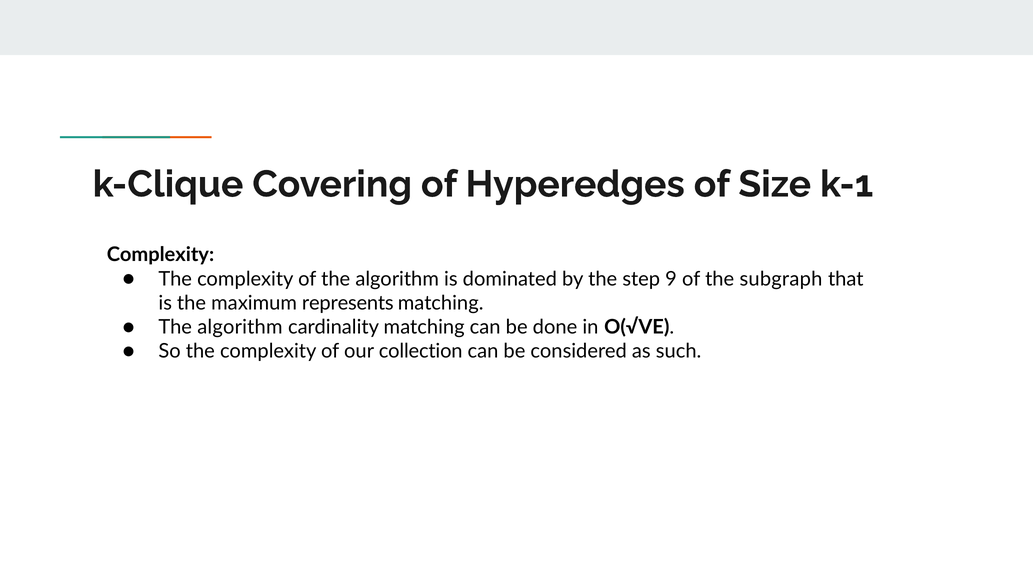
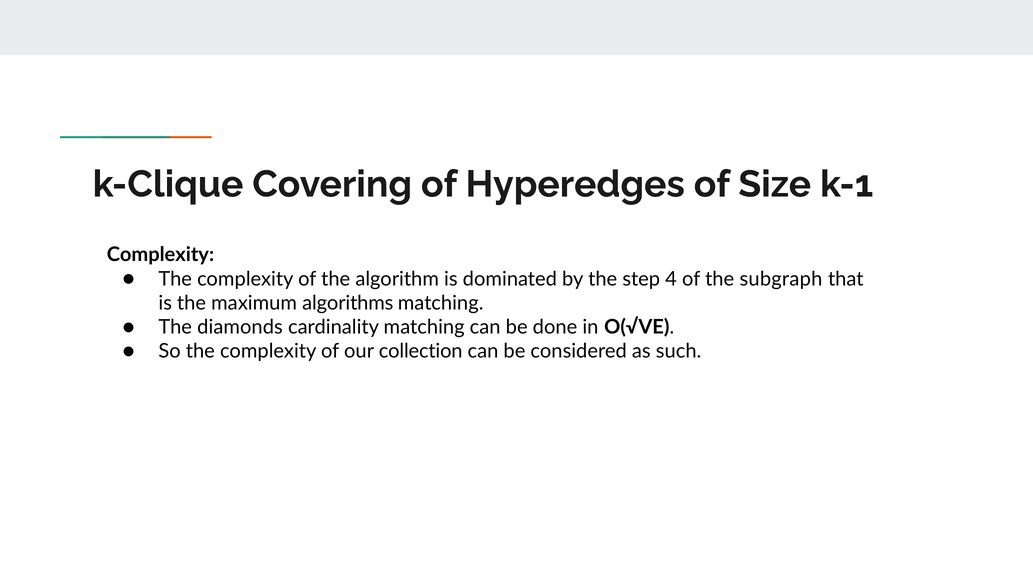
9: 9 -> 4 (671, 279)
represents: represents -> algorithms (348, 303)
algorithm: algorithm -> diamonds (240, 327)
